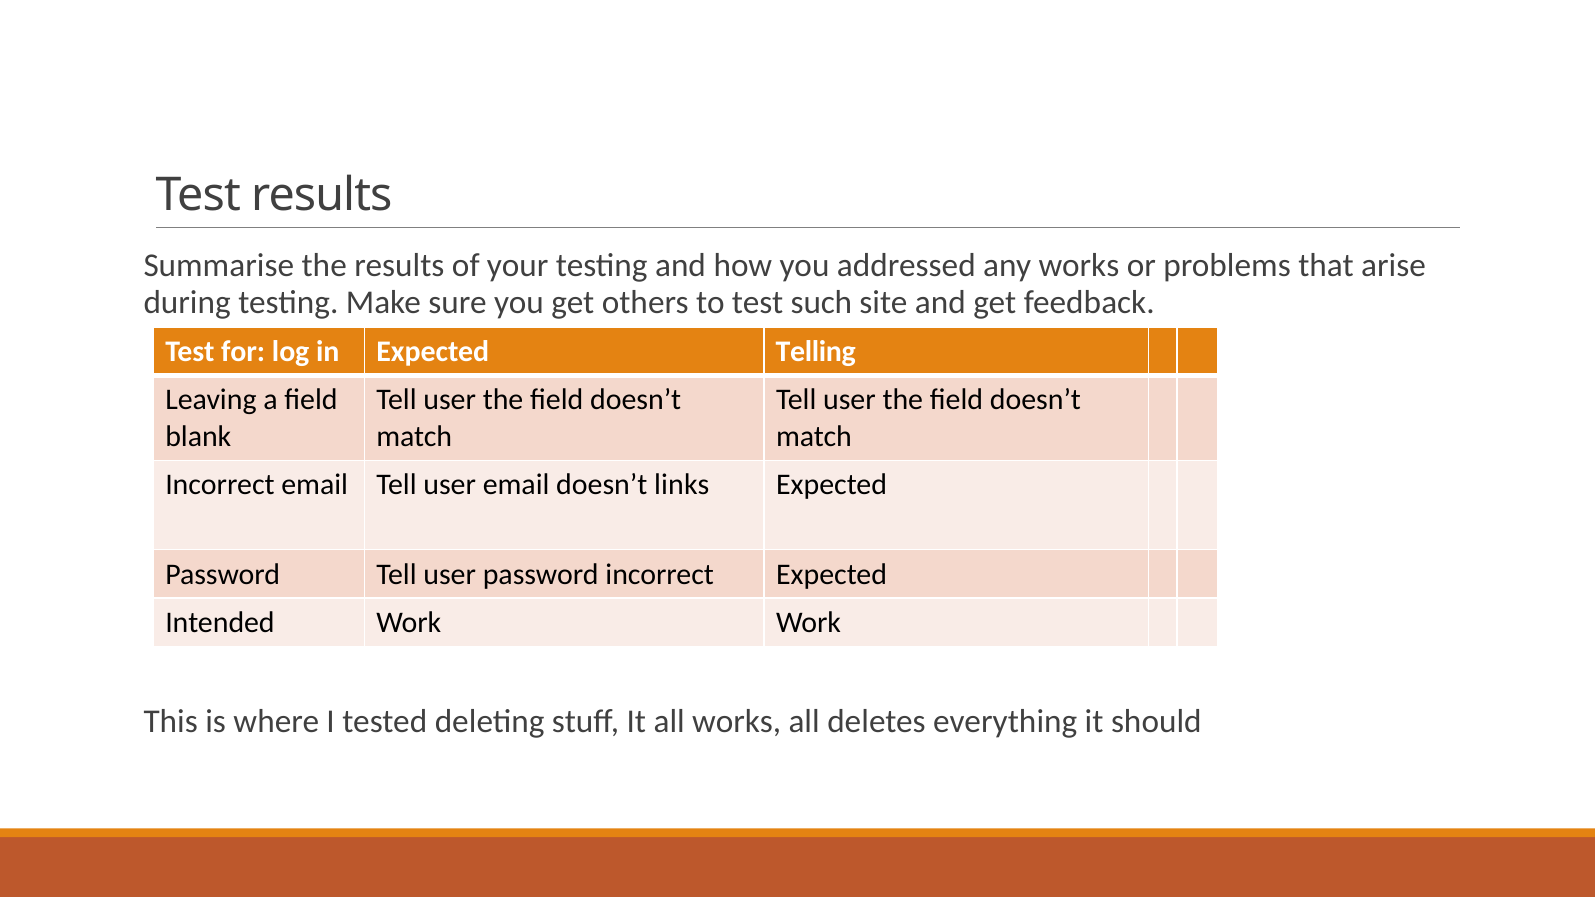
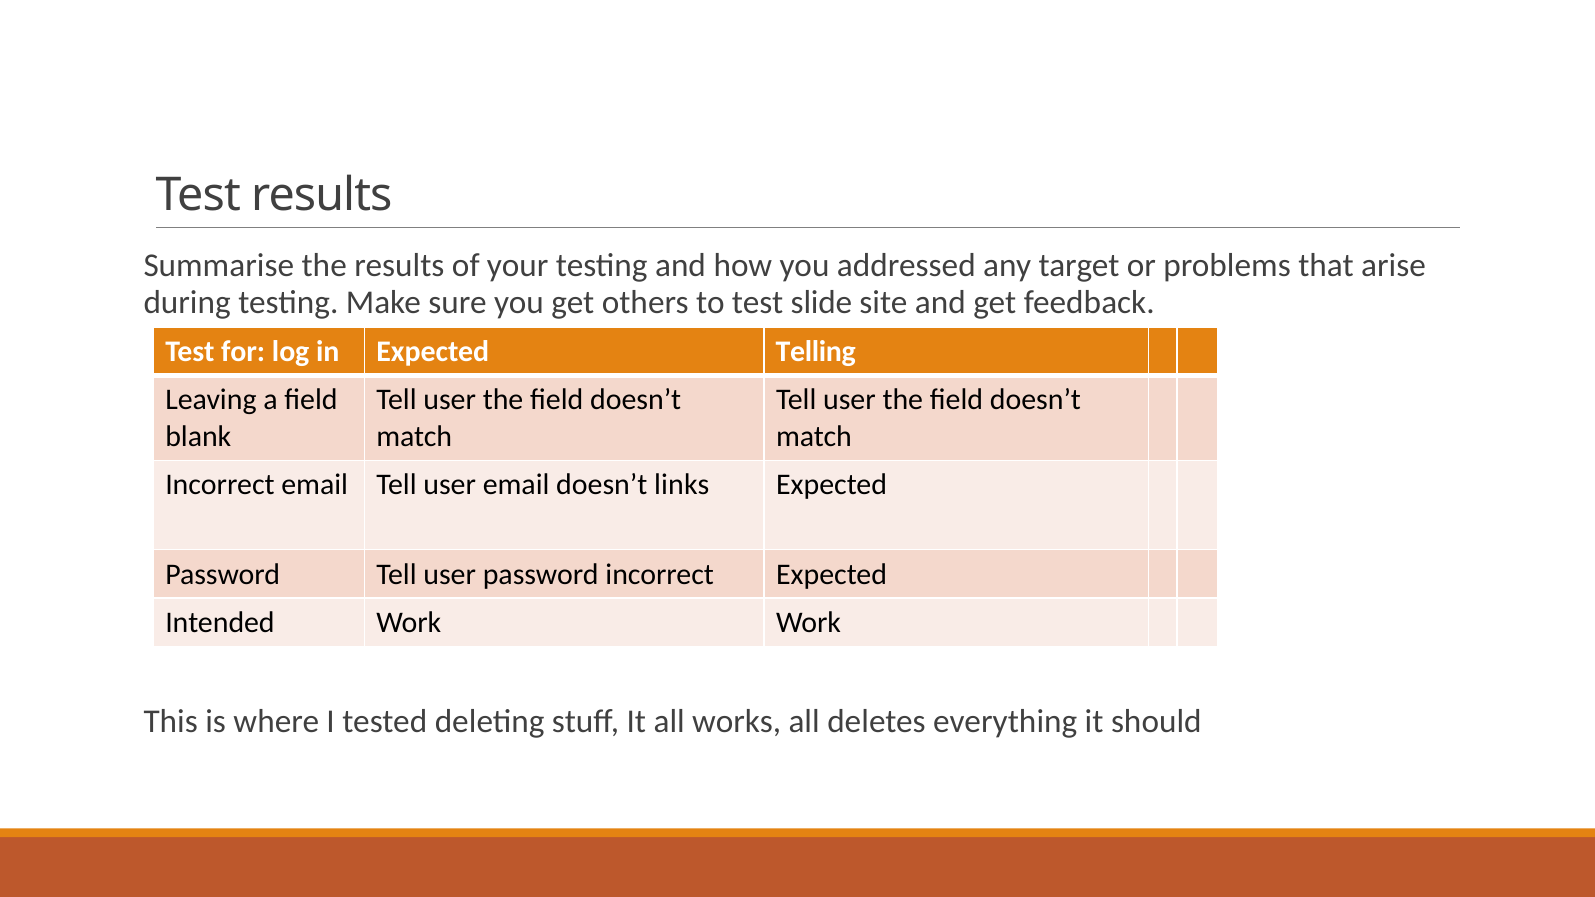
any works: works -> target (1079, 266)
such: such -> slide (821, 302)
